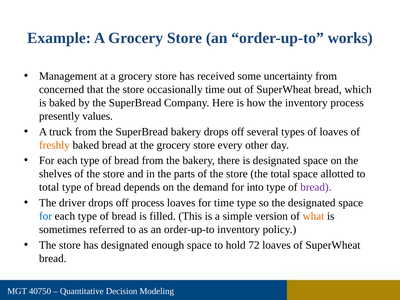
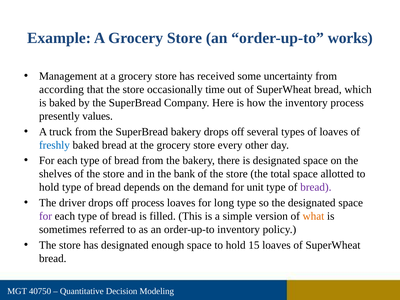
concerned: concerned -> according (62, 89)
freshly colour: orange -> blue (54, 145)
parts: parts -> bank (184, 174)
total: total -> hold (49, 187)
into: into -> unit (255, 187)
for time: time -> long (224, 203)
for colour: blue -> purple (45, 216)
72: 72 -> 15 (254, 245)
